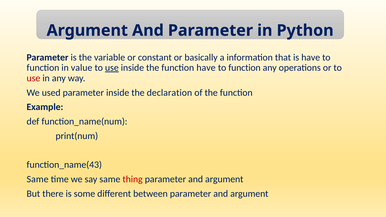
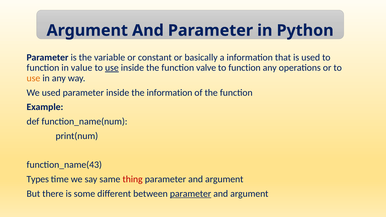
is have: have -> used (311, 57)
function have: have -> valve (206, 68)
use colour: red -> orange (33, 78)
the declaration: declaration -> information (170, 93)
Same: Same -> Types (38, 179)
parameter underline: none -> present (191, 194)
